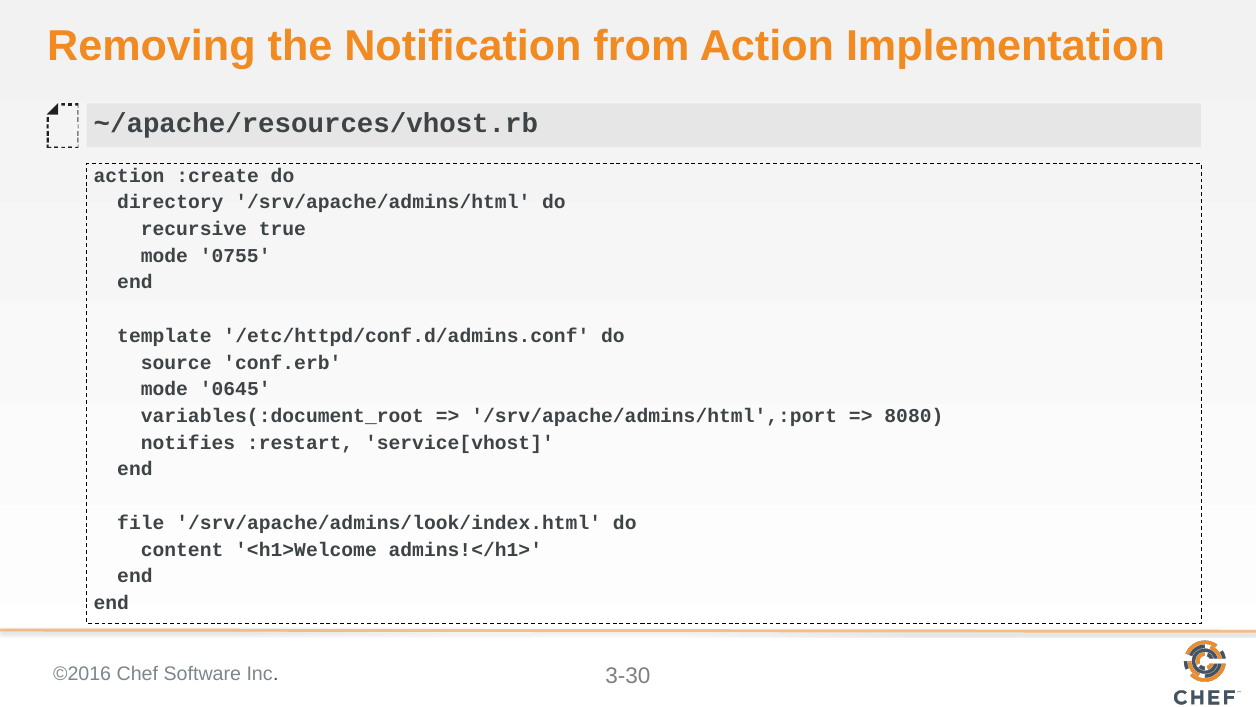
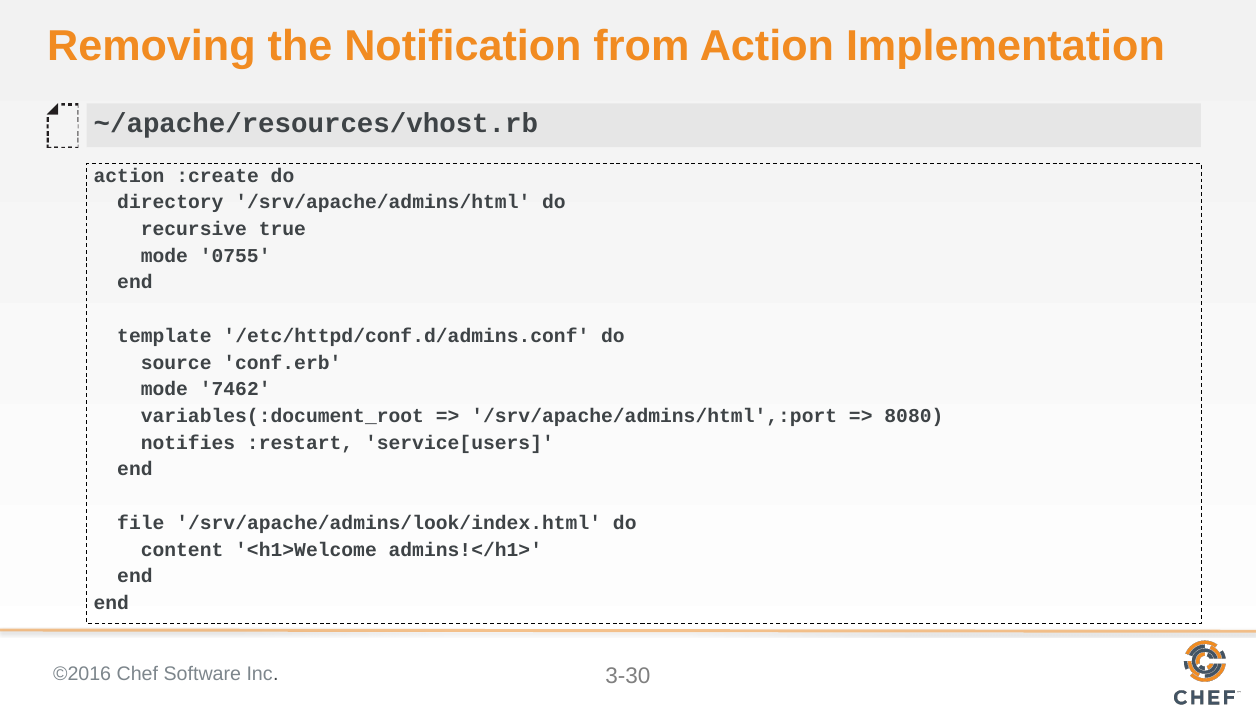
0645: 0645 -> 7462 (235, 389)
service[vhost: service[vhost -> service[users (459, 442)
